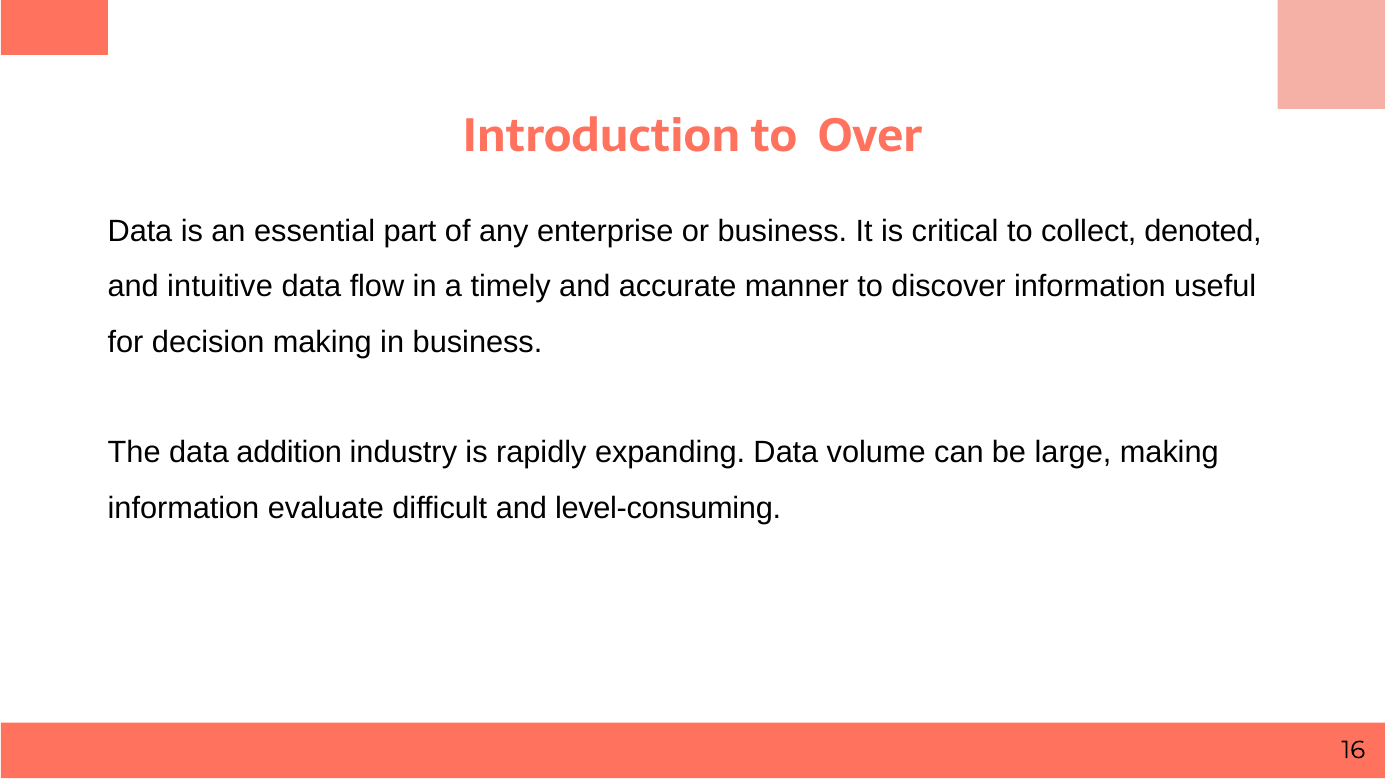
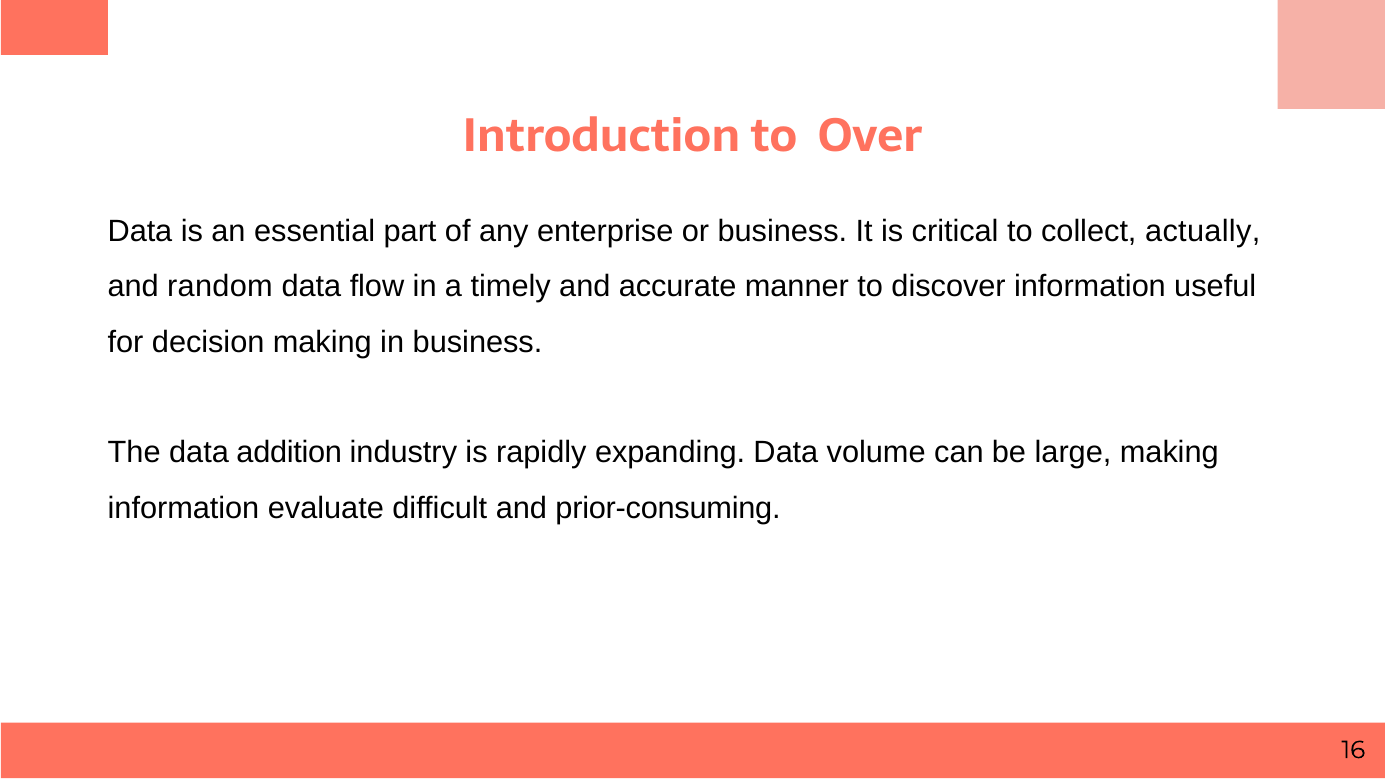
denoted: denoted -> actually (1203, 231)
intuitive: intuitive -> random (220, 287)
level-consuming: level-consuming -> prior-consuming (668, 508)
